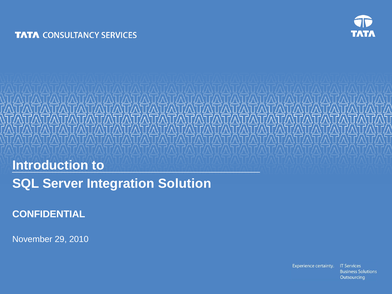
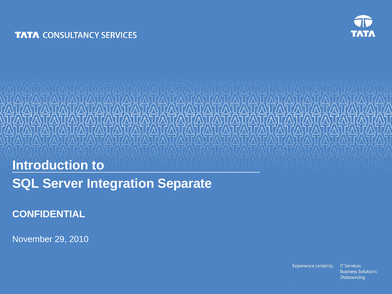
Solution: Solution -> Separate (185, 183)
